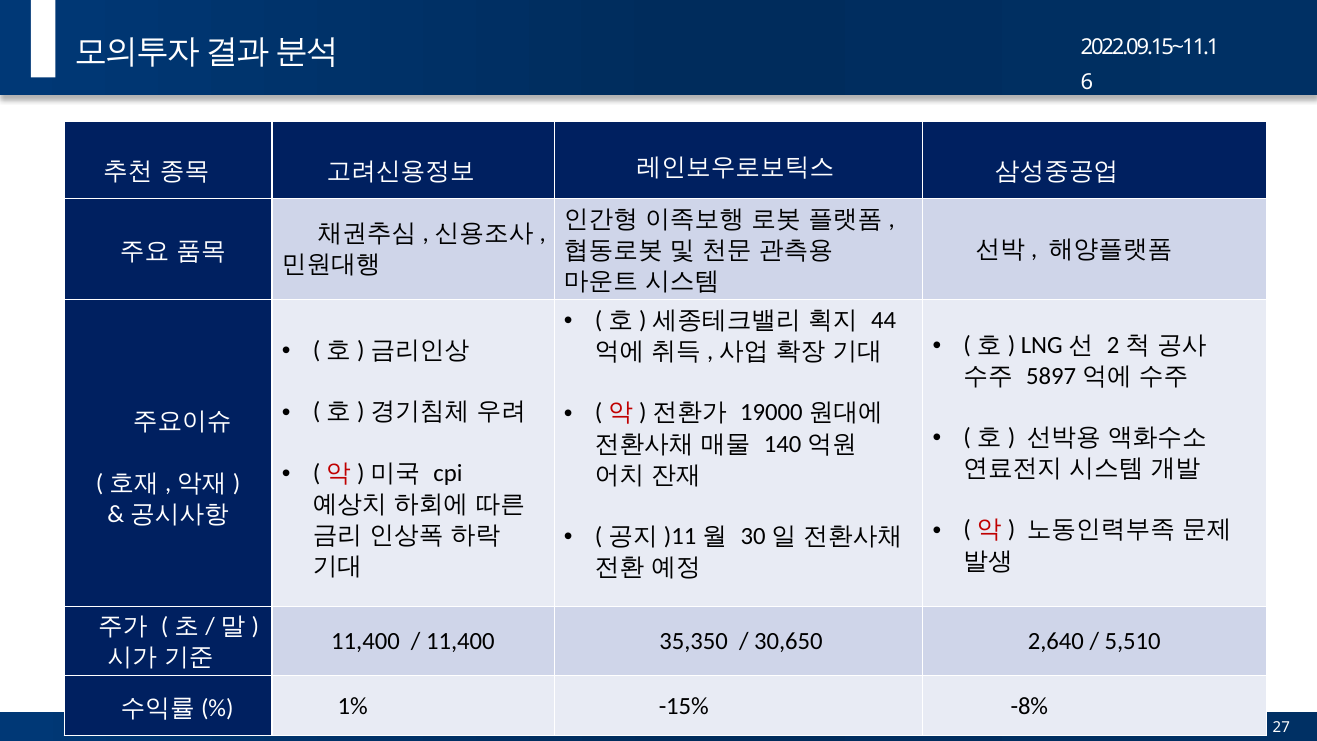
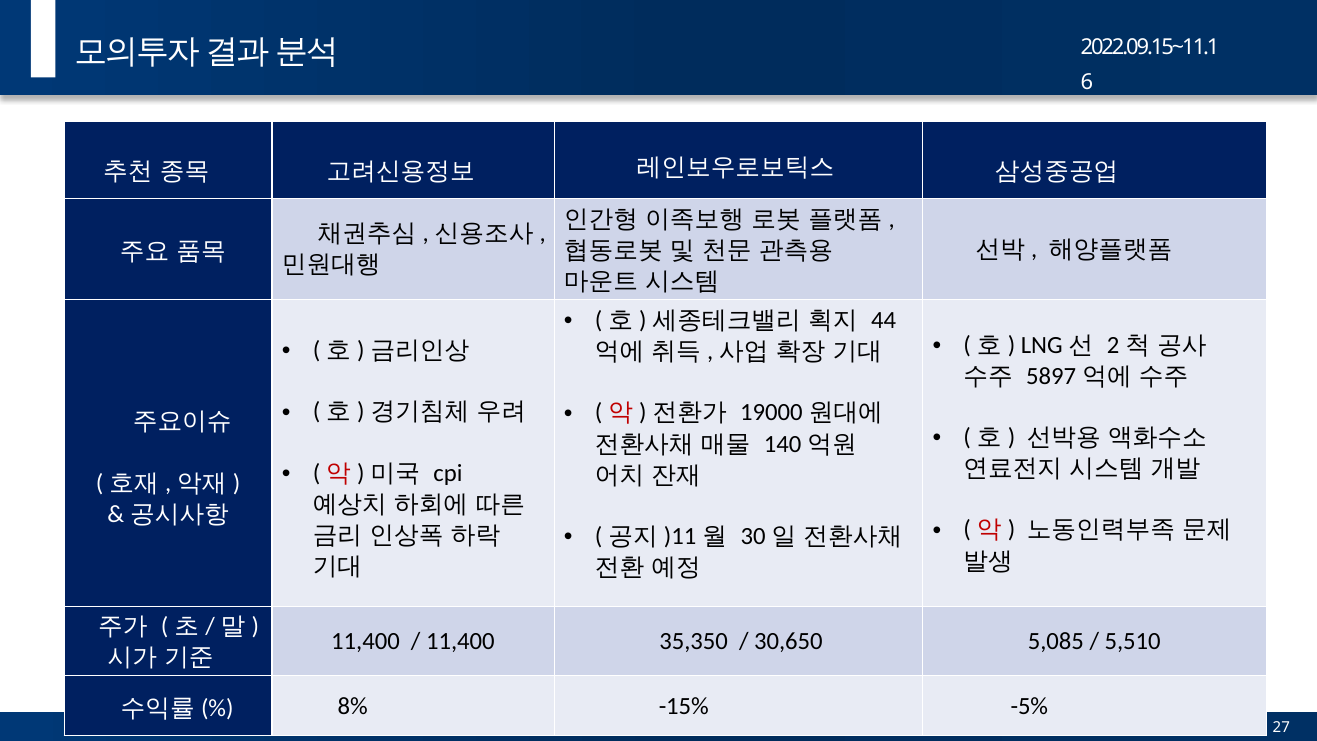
2,640: 2,640 -> 5,085 (1056, 641)
1%: 1% -> 8% (353, 706)
-8%: -8% -> -5% (1029, 706)
